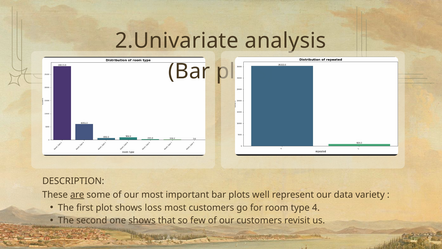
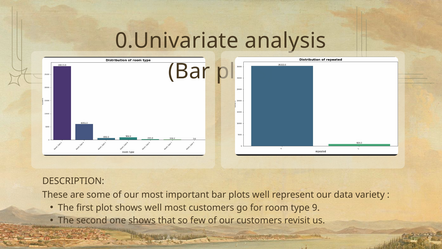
2.Univariate: 2.Univariate -> 0.Univariate (177, 41)
are underline: present -> none (77, 194)
shows loss: loss -> well (153, 207)
4: 4 -> 9 (316, 207)
